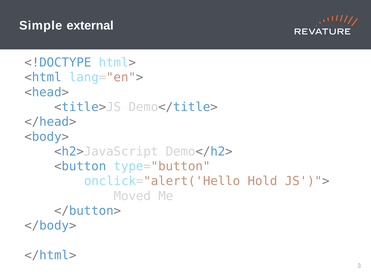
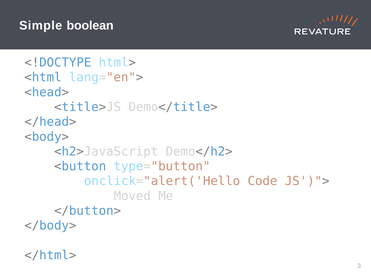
external: external -> boolean (90, 25)
Hold: Hold -> Code (262, 181)
